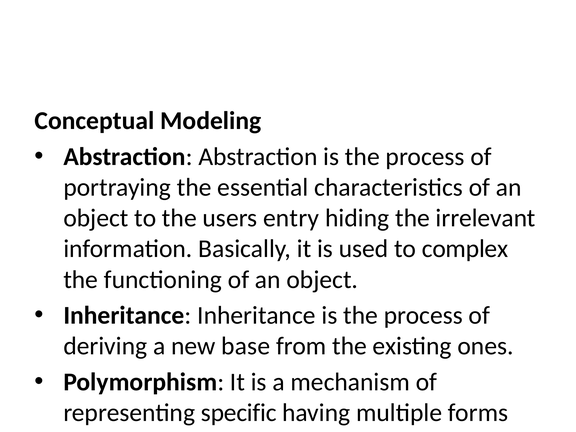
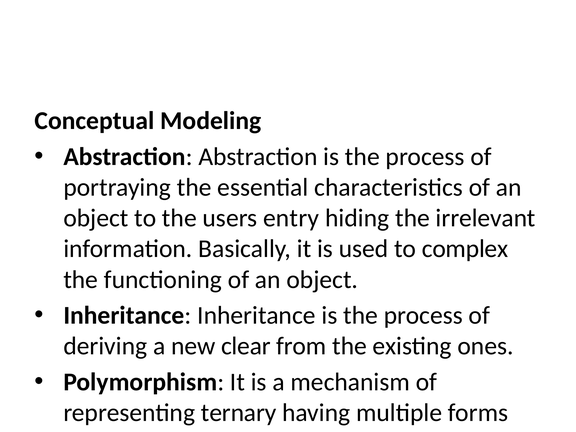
base: base -> clear (246, 346)
specific: specific -> ternary (239, 413)
